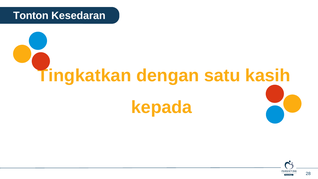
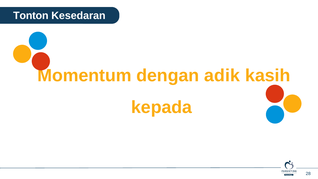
Tingkatkan: Tingkatkan -> Momentum (84, 76)
satu: satu -> adik (222, 76)
